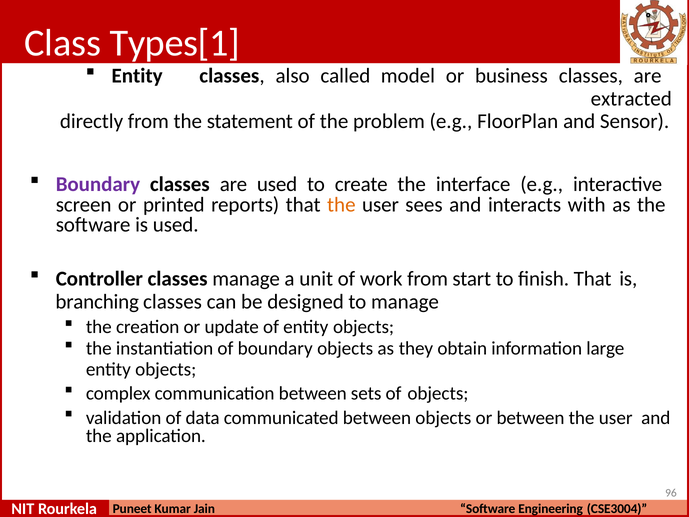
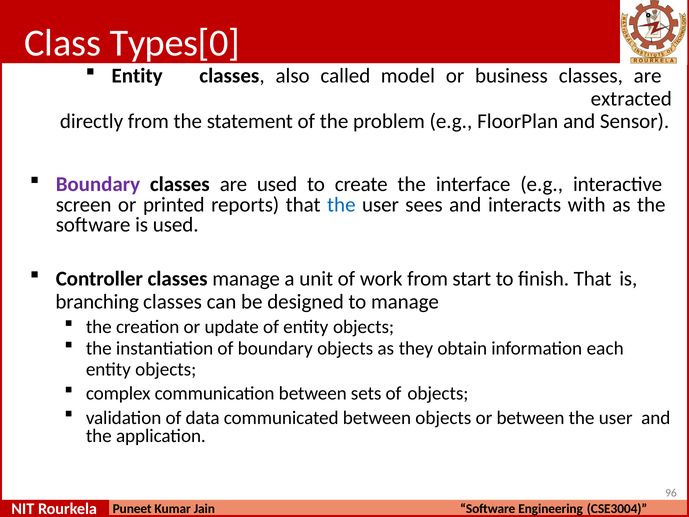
Types[1: Types[1 -> Types[0 (175, 43)
the colour: orange -> blue (341, 205)
large: large -> each (605, 348)
